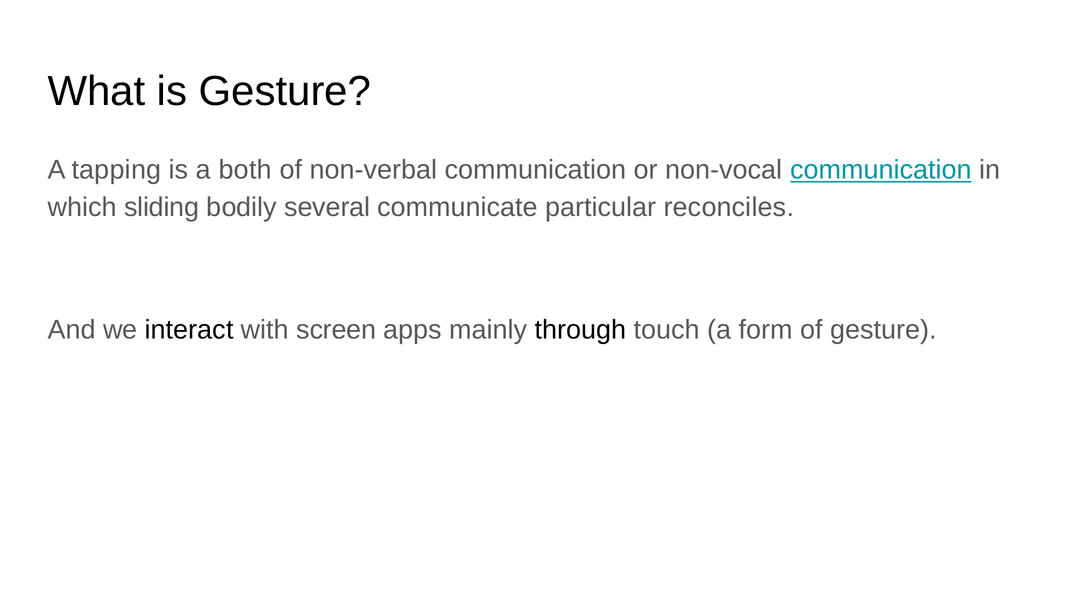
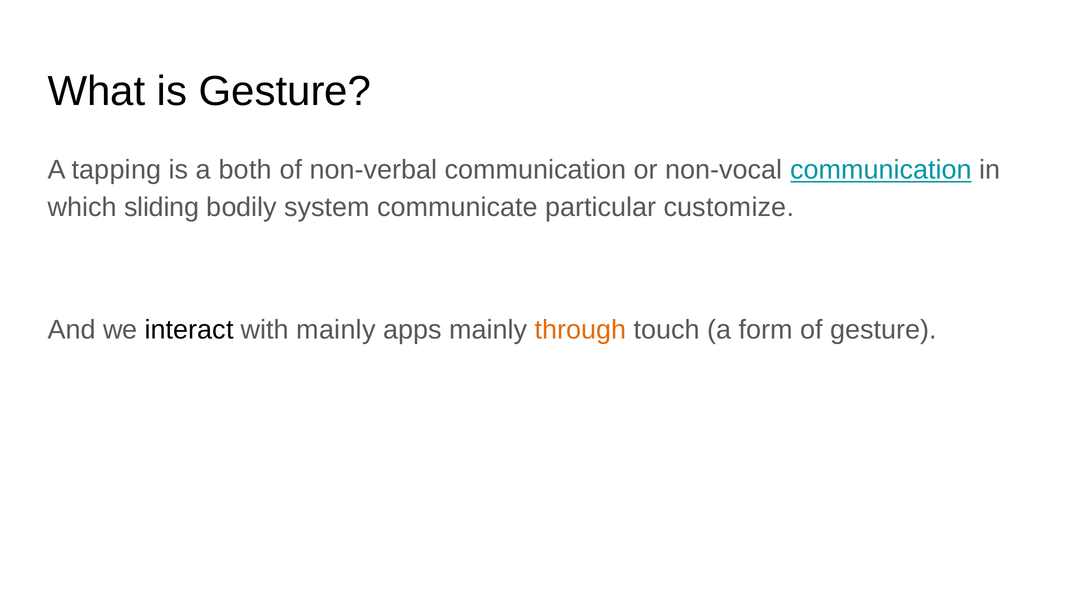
several: several -> system (327, 207)
reconciles: reconciles -> customize (729, 207)
with screen: screen -> mainly (336, 330)
through colour: black -> orange (581, 330)
